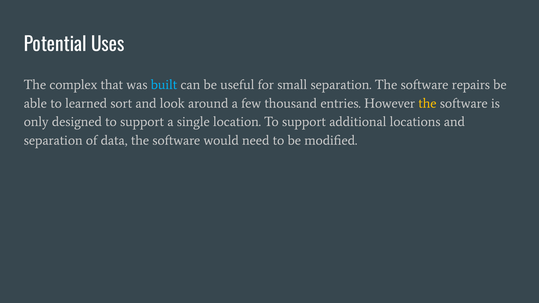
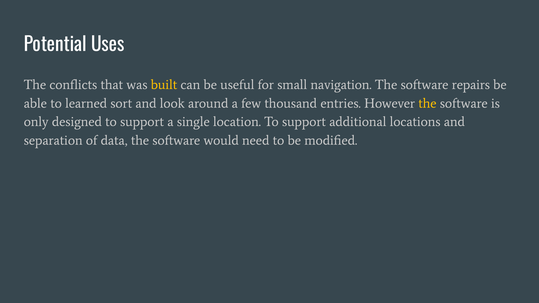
complex: complex -> conflicts (73, 85)
built colour: light blue -> yellow (164, 85)
small separation: separation -> navigation (341, 85)
